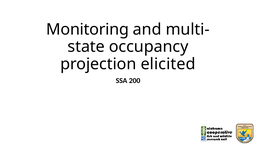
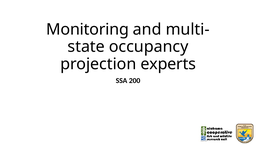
elicited: elicited -> experts (168, 64)
